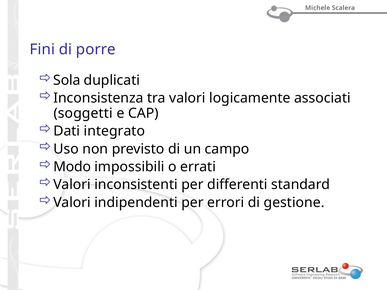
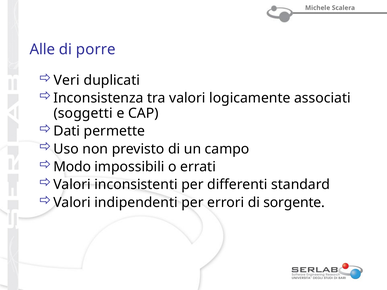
Fini: Fini -> Alle (42, 49)
Sola: Sola -> Veri (67, 80)
integrato: integrato -> permette (114, 131)
gestione: gestione -> sorgente (294, 203)
